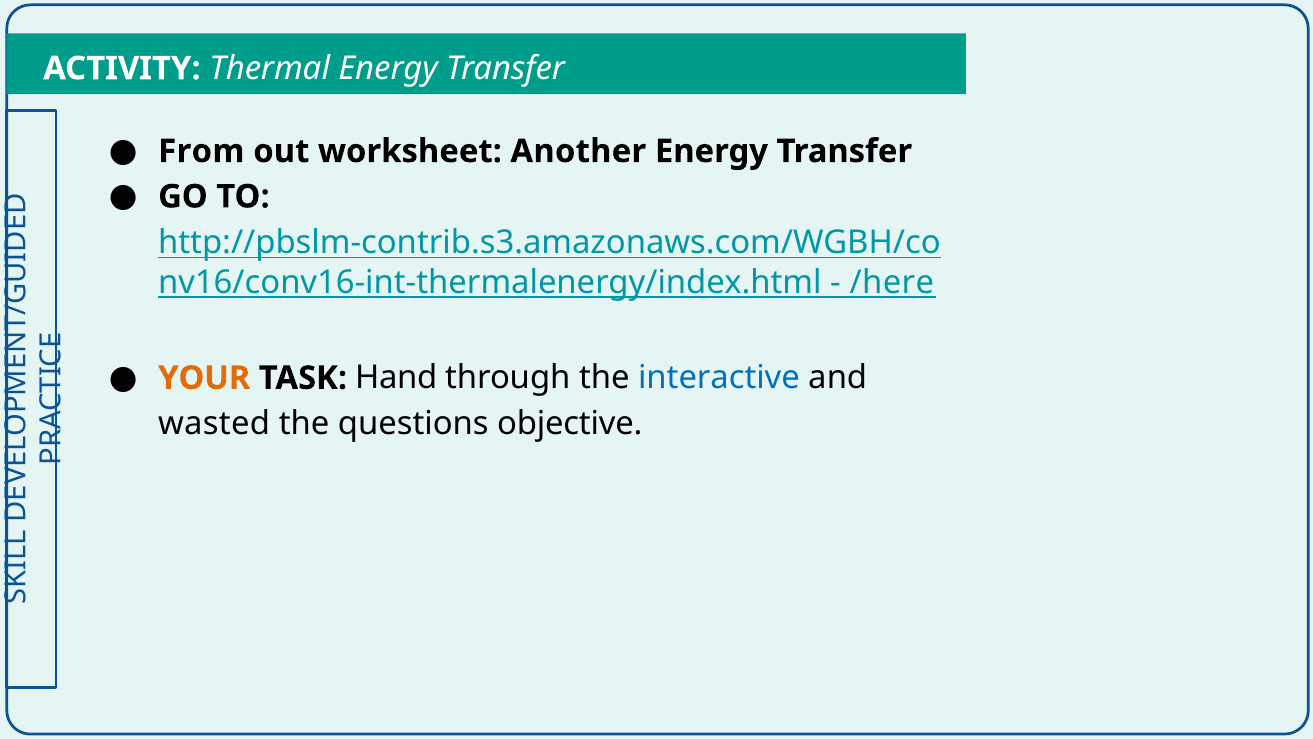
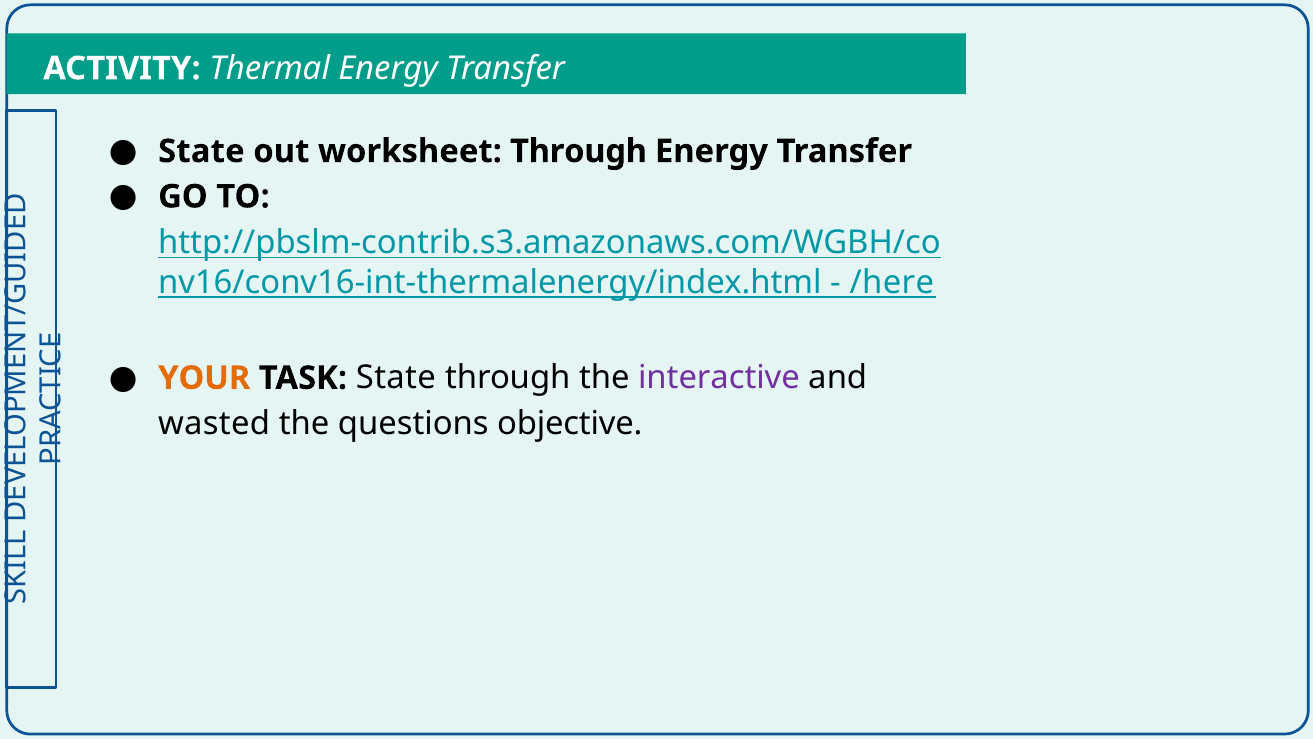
From: From -> State (201, 151)
worksheet Another: Another -> Through (579, 151)
TASK Hand: Hand -> State (396, 378)
interactive colour: blue -> purple (719, 378)
